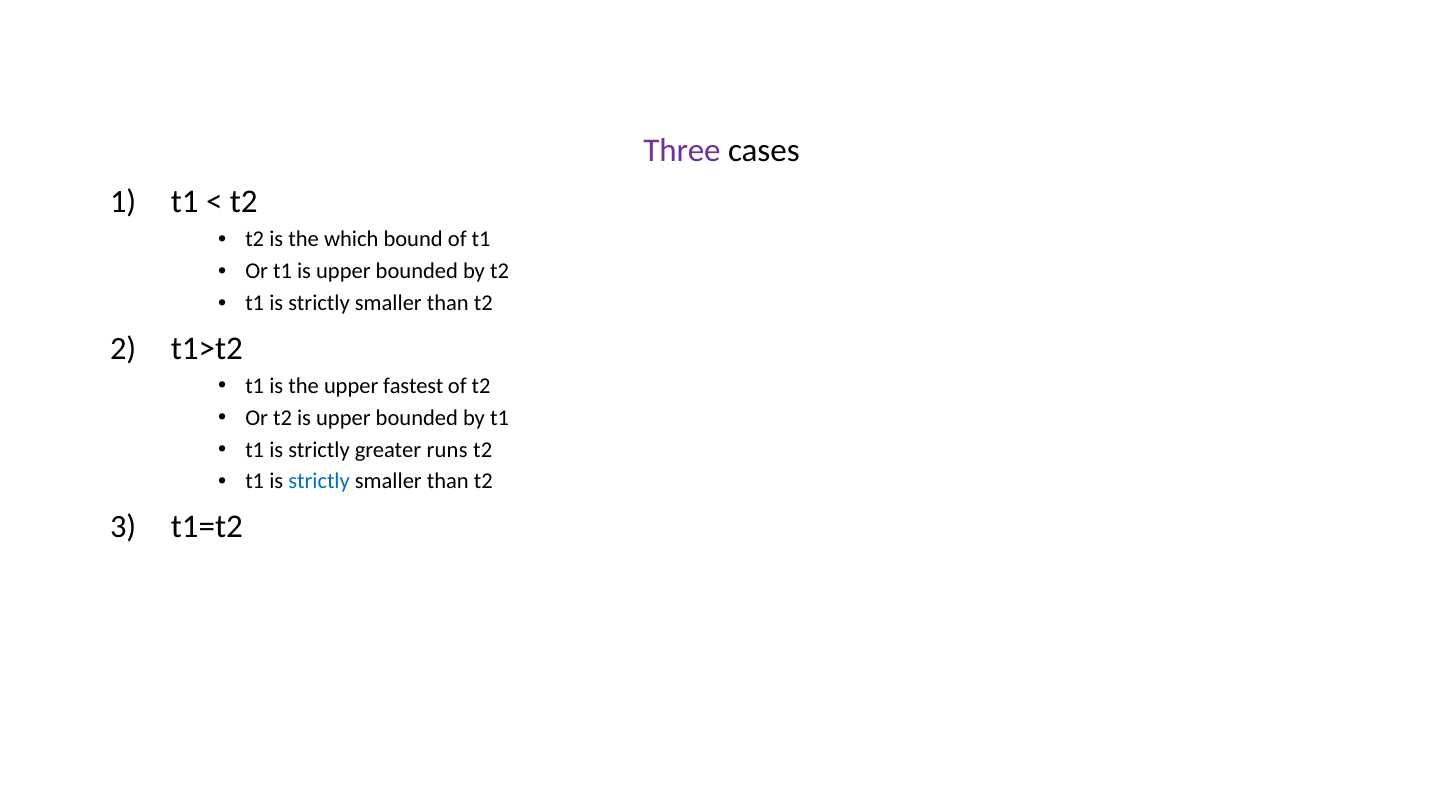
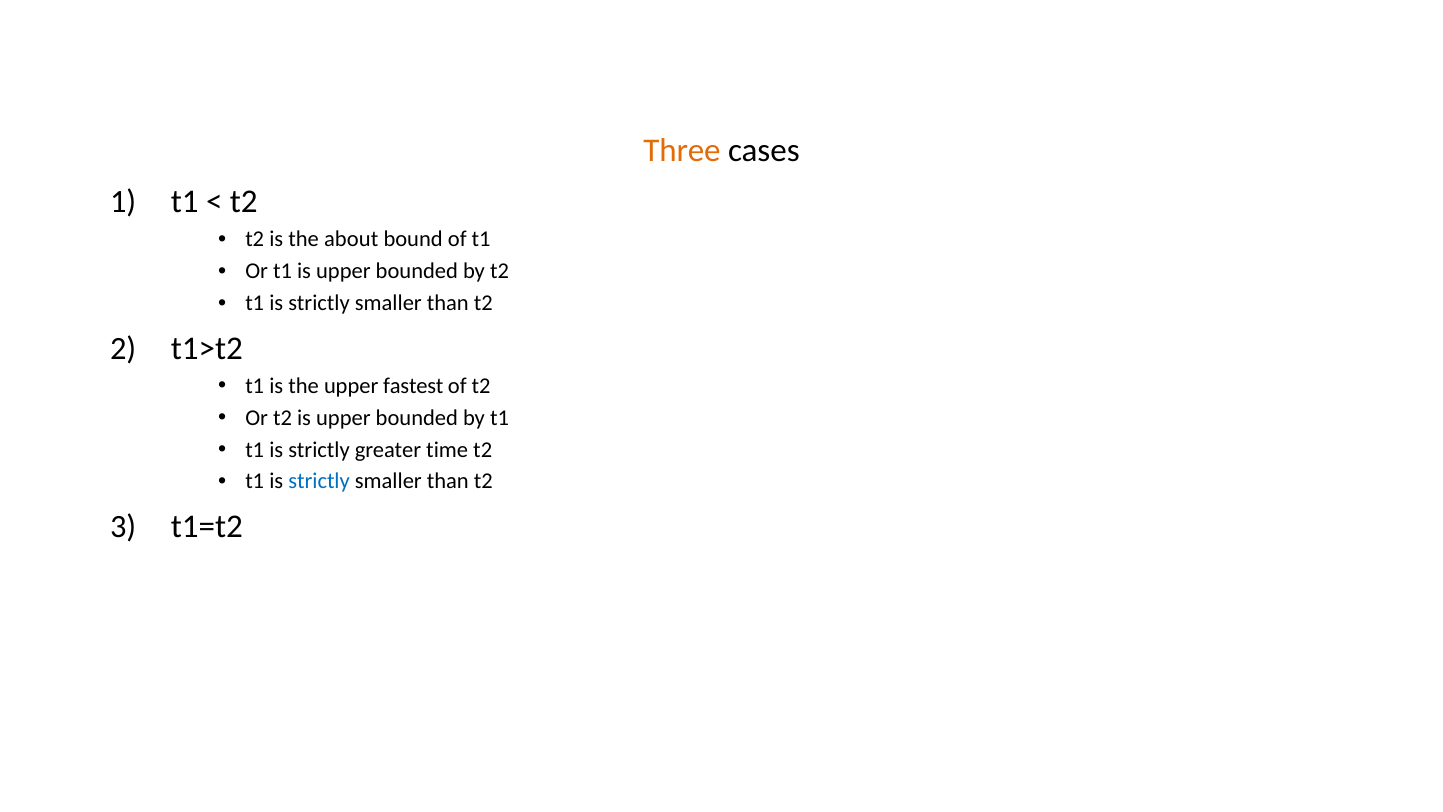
Three colour: purple -> orange (682, 151)
which: which -> about (351, 239)
runs: runs -> time (447, 449)
